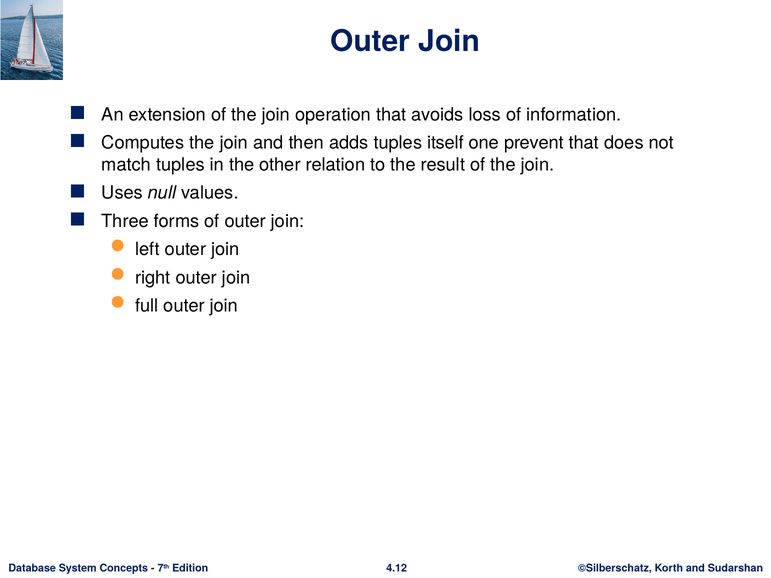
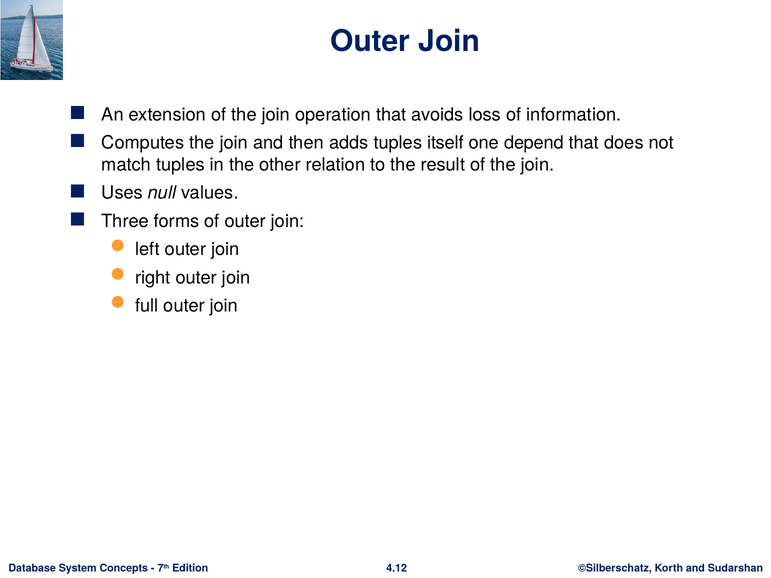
prevent: prevent -> depend (534, 143)
